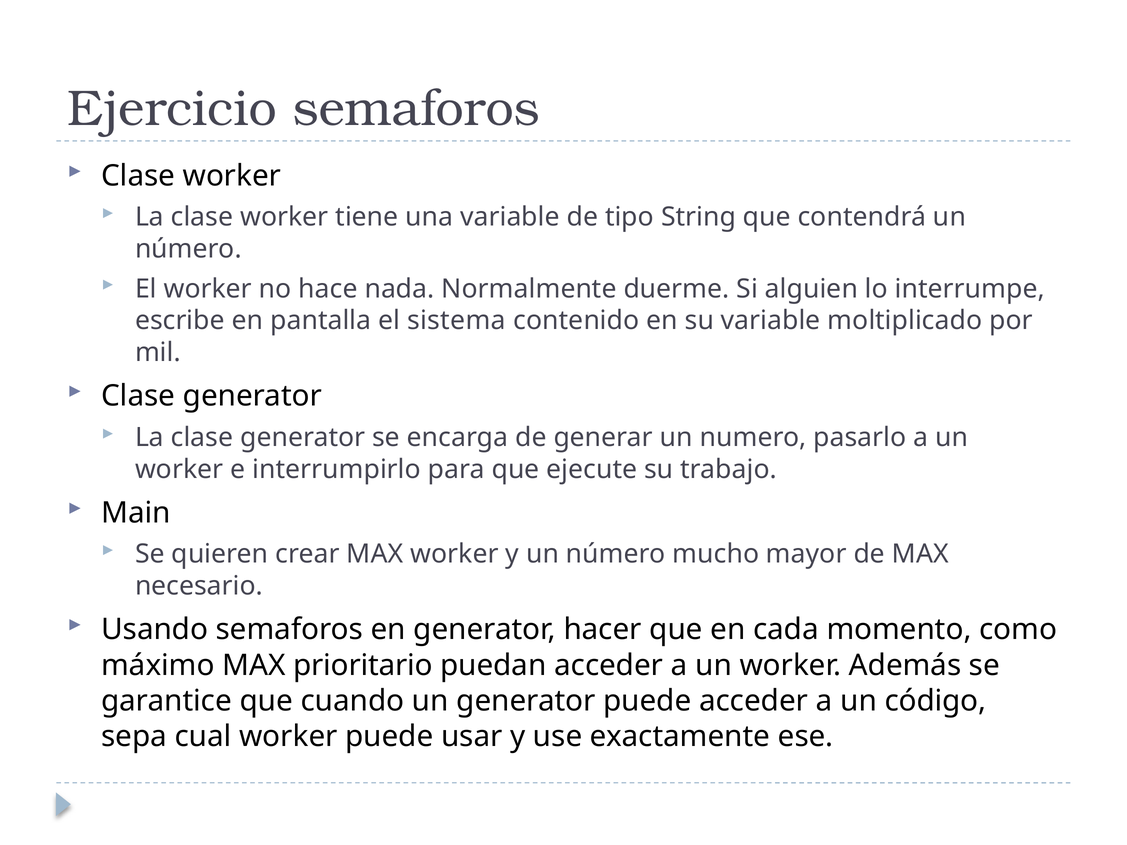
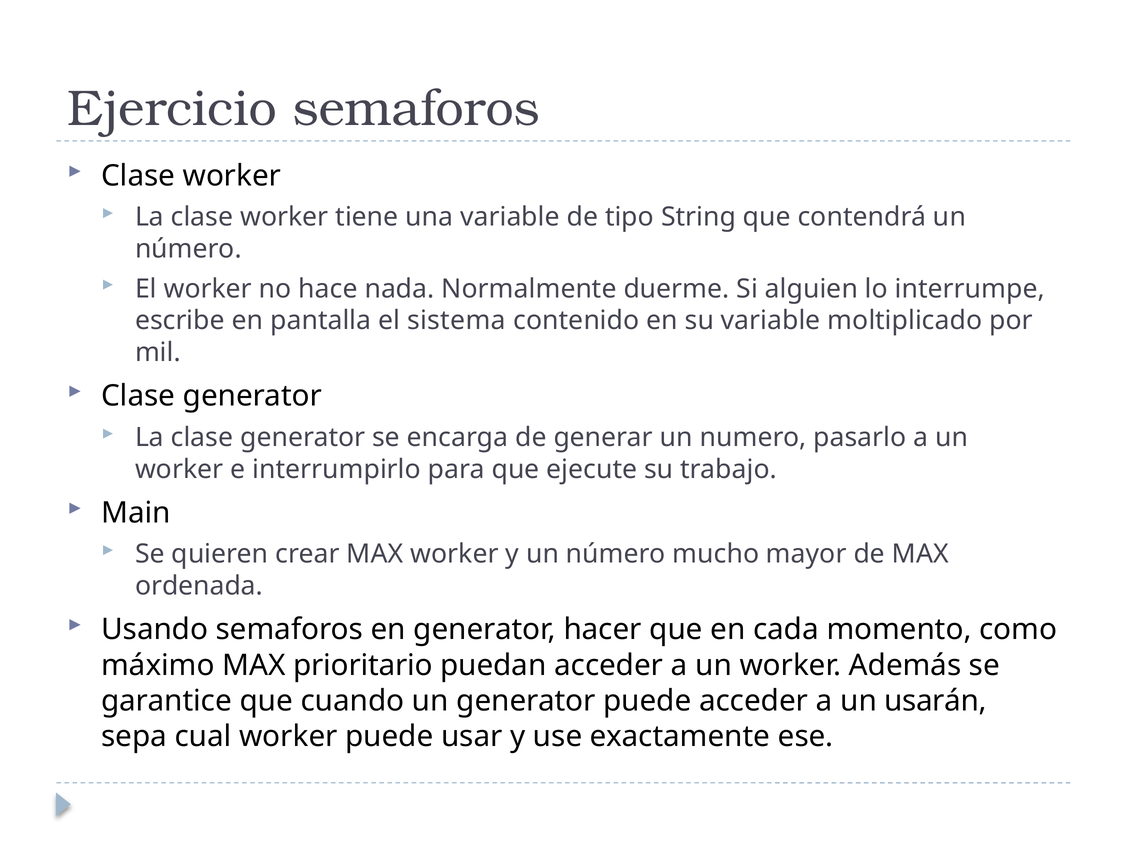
necesario: necesario -> ordenada (199, 586)
código: código -> usarán (935, 701)
